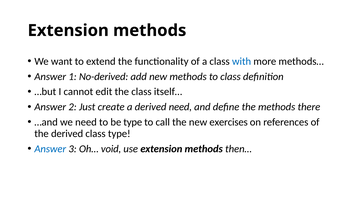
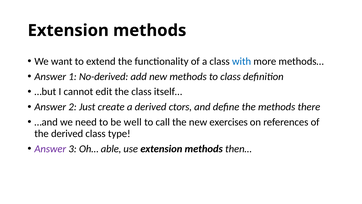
derived need: need -> ctors (180, 107)
be type: type -> well (133, 122)
Answer colour: blue -> purple (50, 148)
void: void -> able (111, 148)
